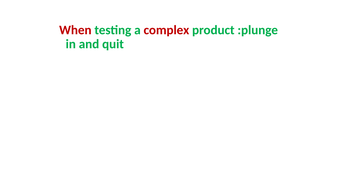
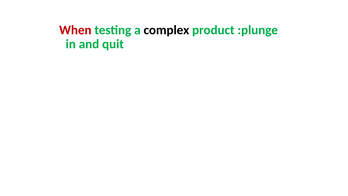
complex colour: red -> black (166, 30)
